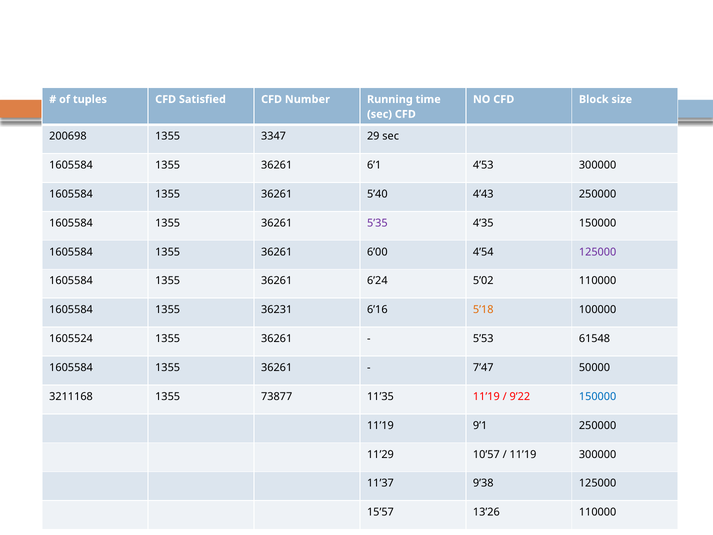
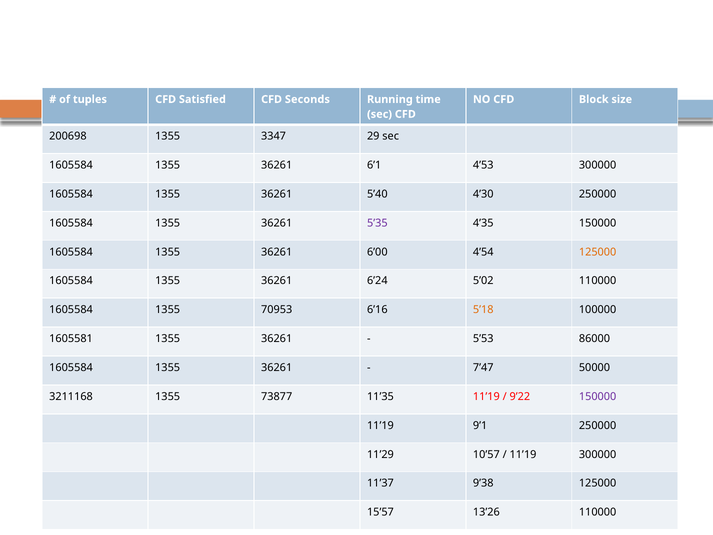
Number: Number -> Seconds (307, 99)
4’43: 4’43 -> 4’30 (483, 194)
125000 colour: purple -> orange (598, 252)
36231: 36231 -> 70953 (277, 310)
1605524: 1605524 -> 1605581 (71, 339)
61548: 61548 -> 86000 (594, 339)
150000 colour: blue -> purple (598, 396)
